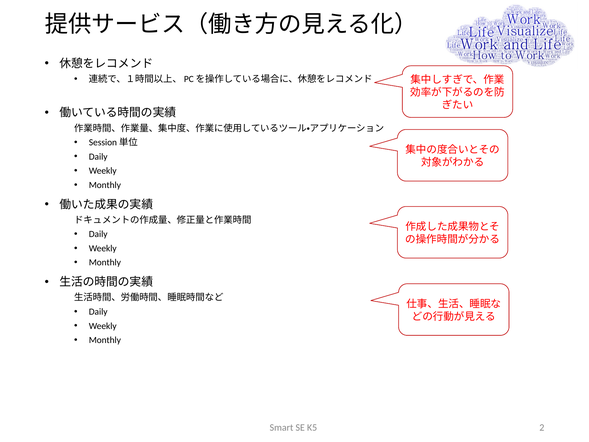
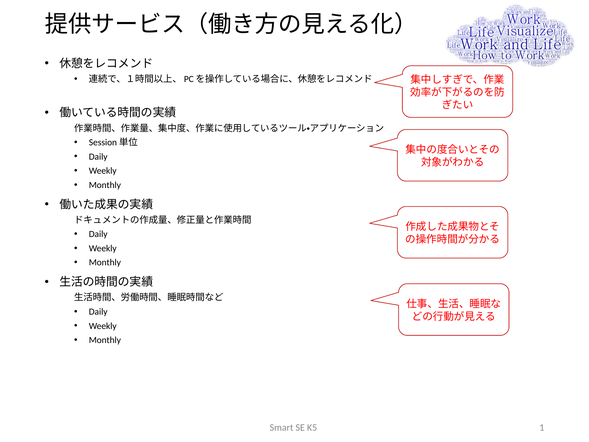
2: 2 -> 1 (542, 427)
